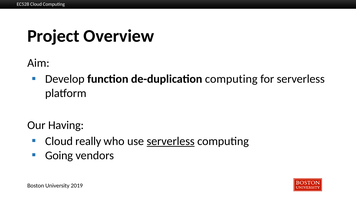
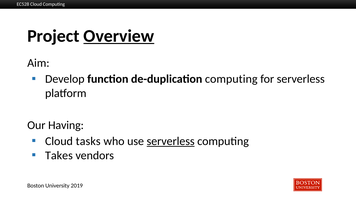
Overview underline: none -> present (119, 36)
really: really -> tasks (88, 141)
Going: Going -> Takes (59, 156)
